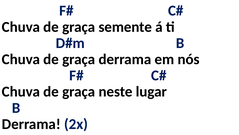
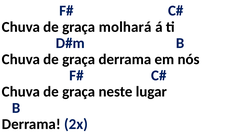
semente: semente -> molhará (125, 27)
